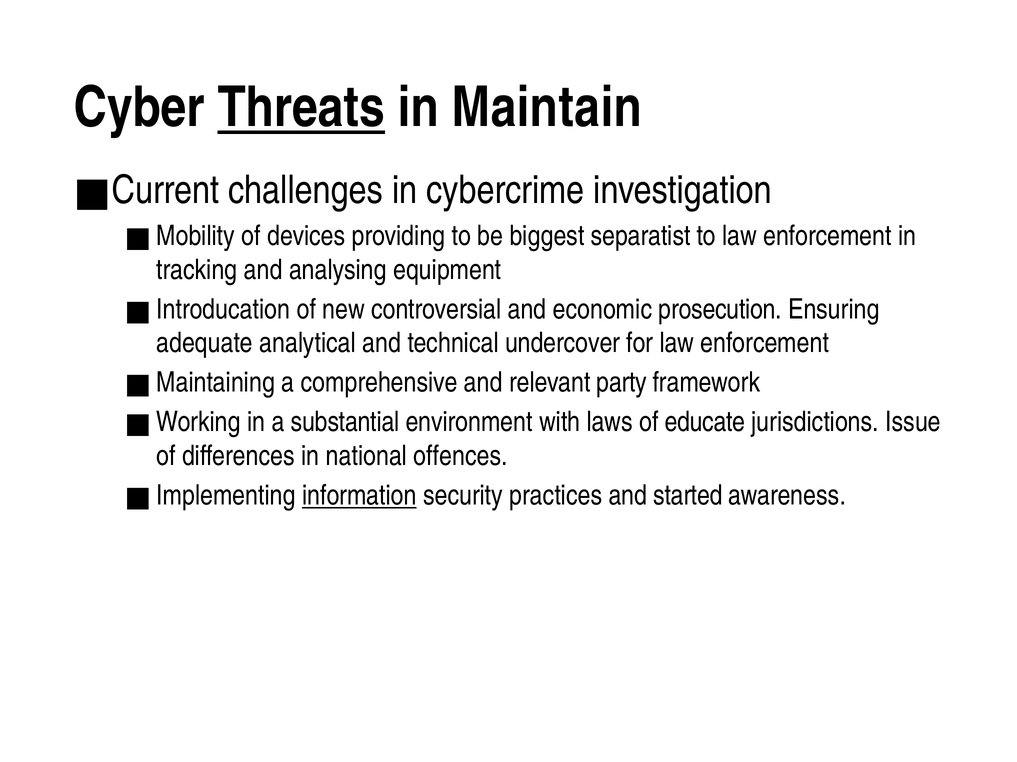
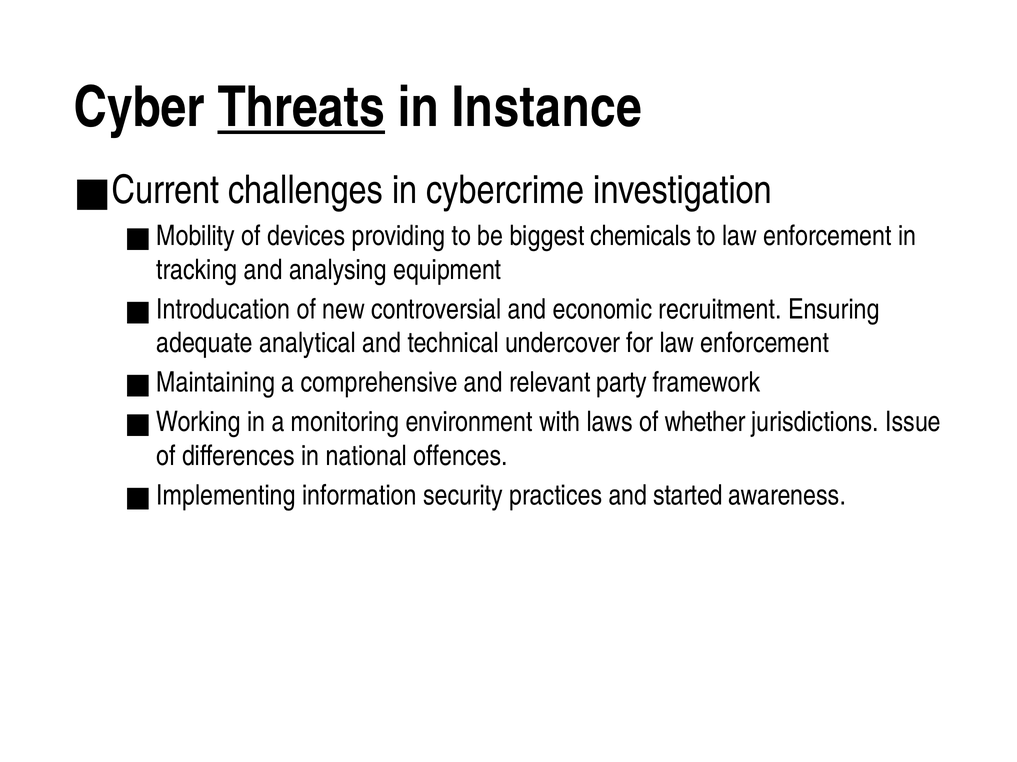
Maintain: Maintain -> Instance (547, 108)
separatist: separatist -> chemicals (641, 236)
prosecution: prosecution -> recruitment (720, 310)
substantial: substantial -> monitoring (345, 423)
educate: educate -> whether (705, 423)
information underline: present -> none (359, 496)
